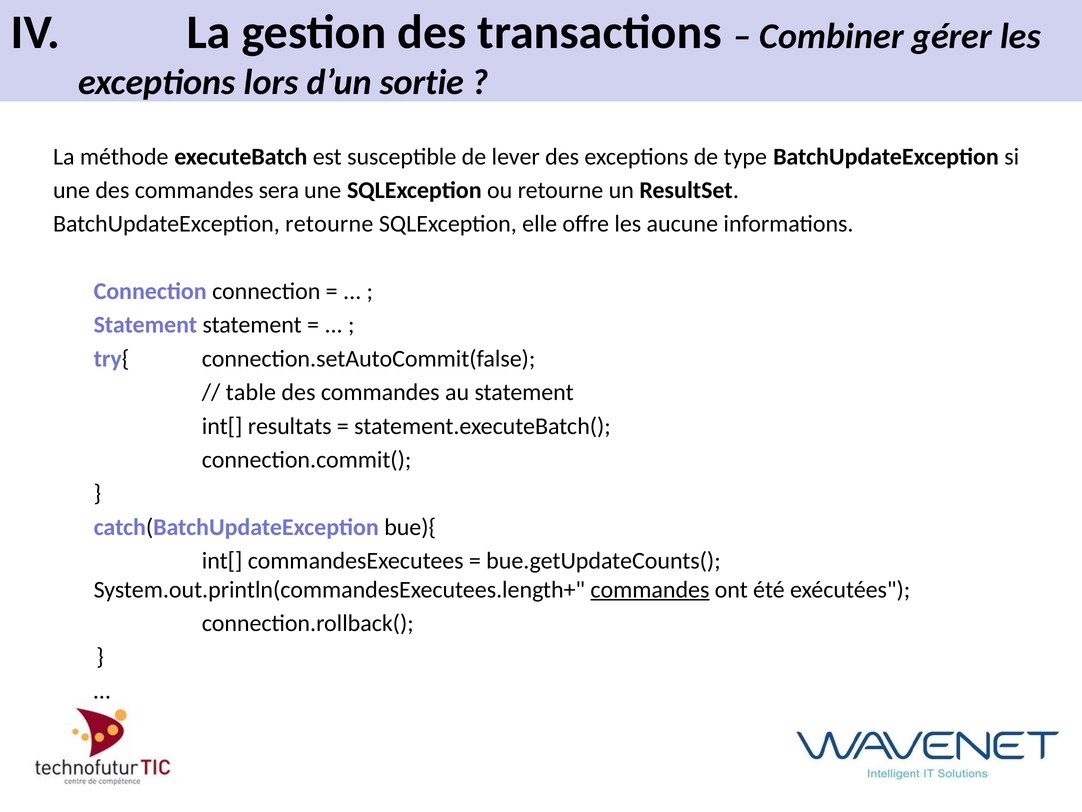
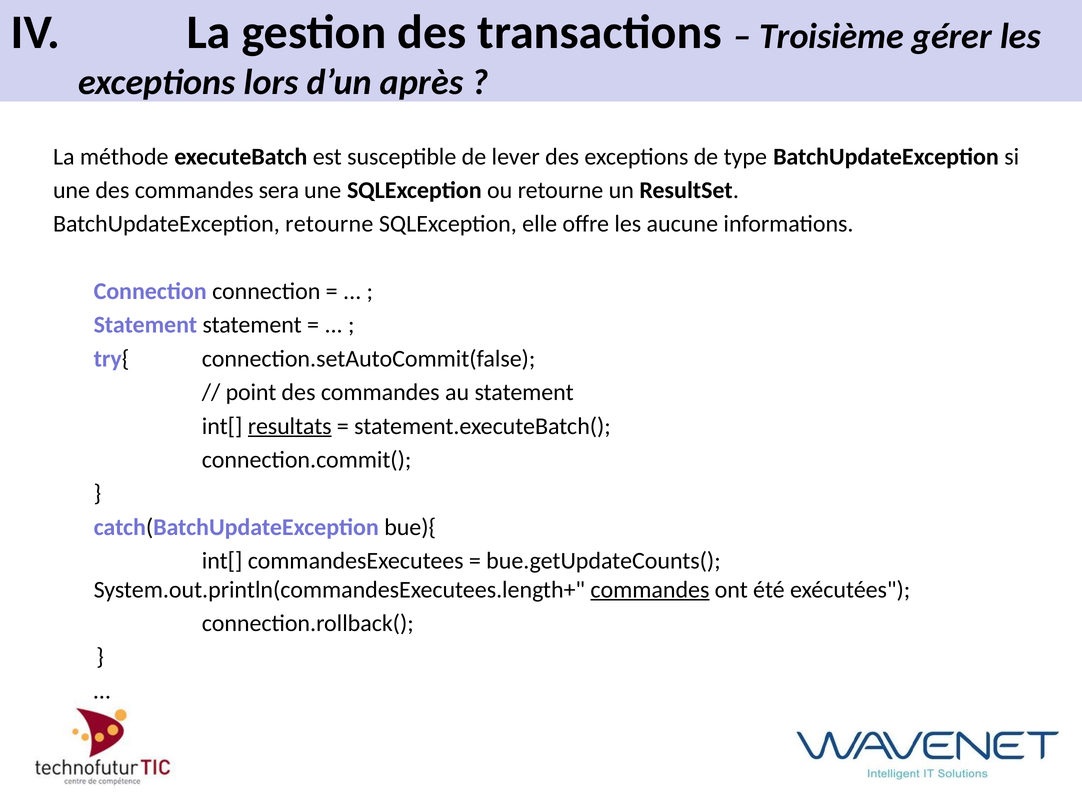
Combiner: Combiner -> Troisième (832, 36)
sortie: sortie -> après (422, 82)
table: table -> point (251, 392)
resultats underline: none -> present (290, 426)
